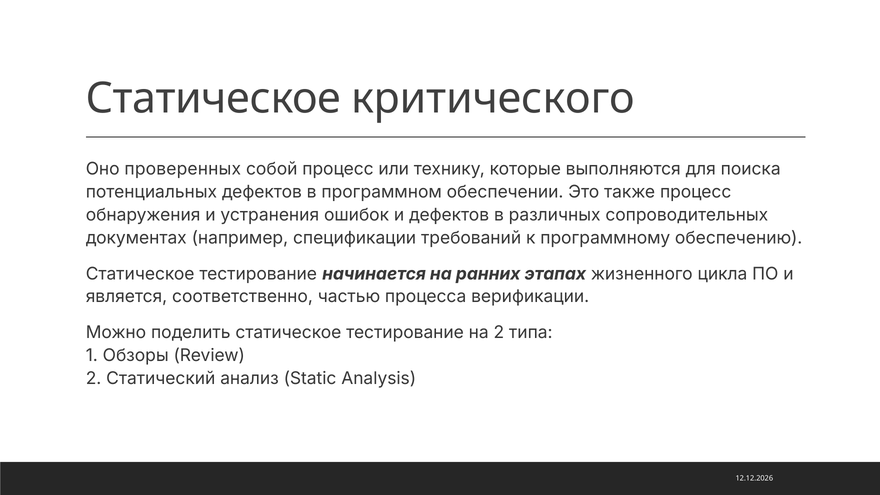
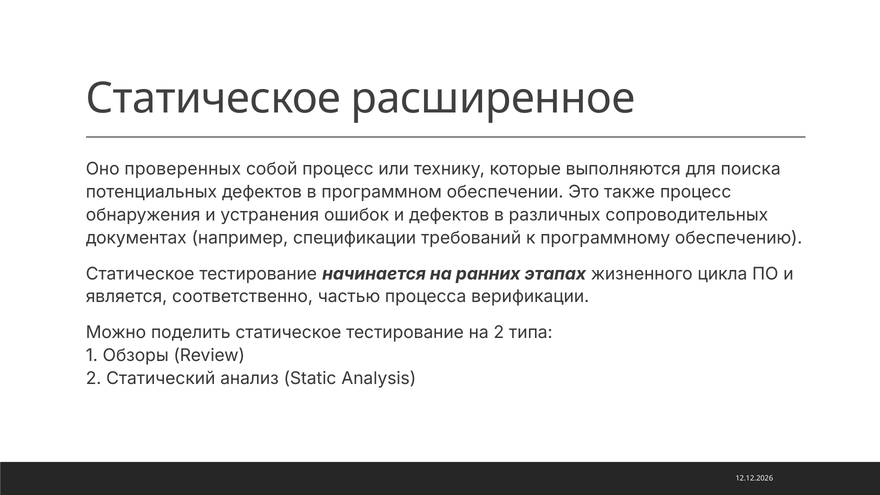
критического: критического -> расширенное (493, 99)
